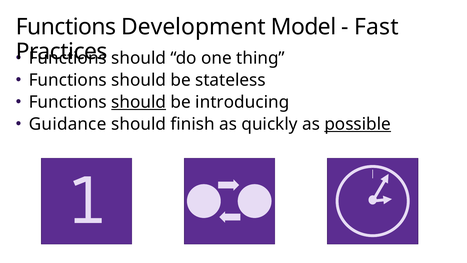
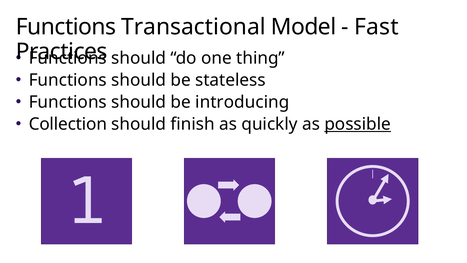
Development: Development -> Transactional (193, 27)
should underline: present -> none (139, 102)
Guidance: Guidance -> Collection (68, 124)
